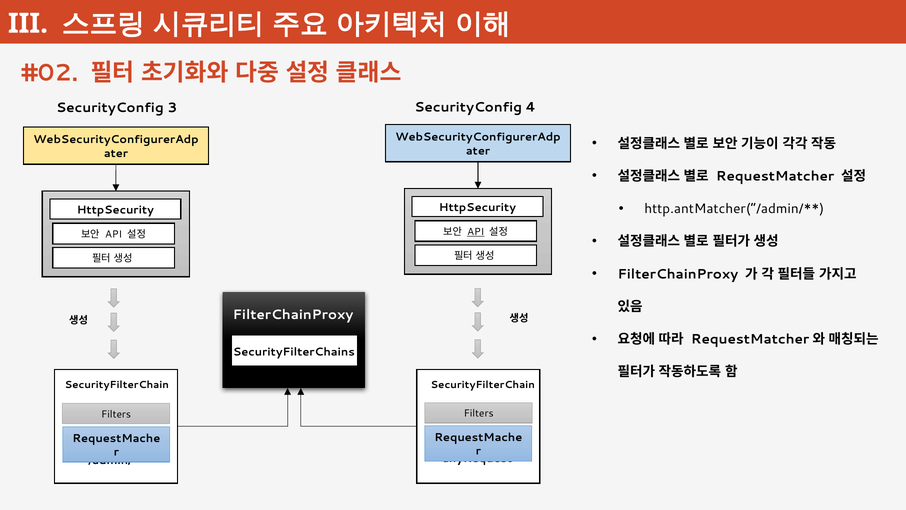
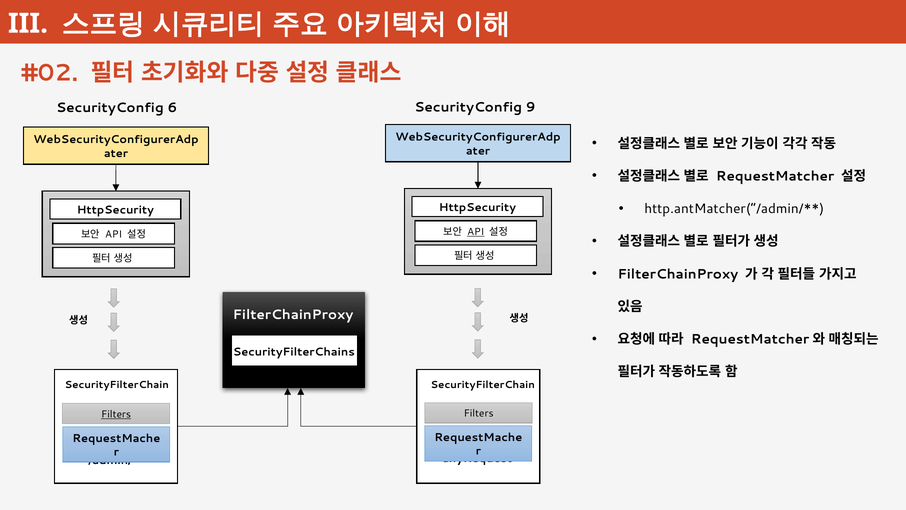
3: 3 -> 6 (172, 108)
4: 4 -> 9 (531, 107)
Filters underline: none -> present (116, 414)
